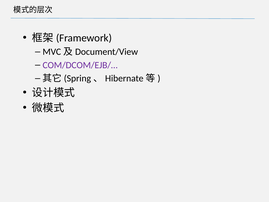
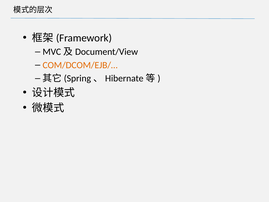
COM/DCOM/EJB/… colour: purple -> orange (80, 65)
